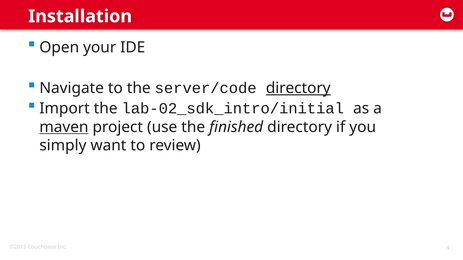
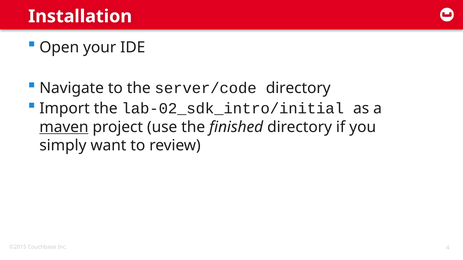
directory underline: present -> none (298, 88)
